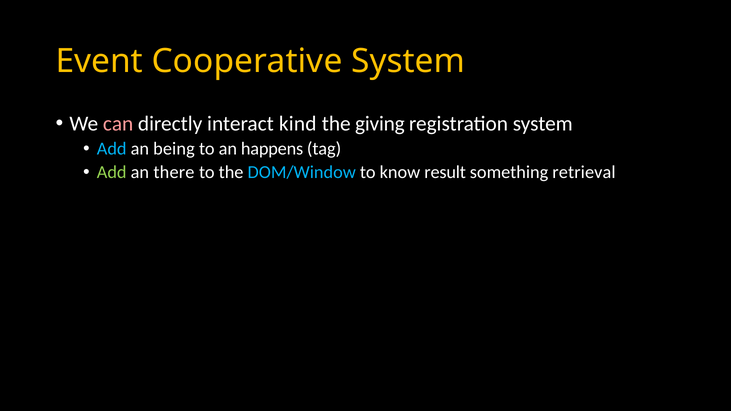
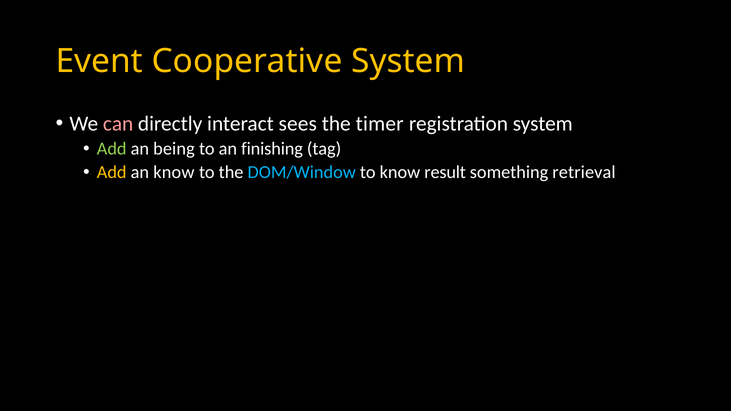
kind: kind -> sees (298, 124)
giving: giving -> timer (380, 124)
Add colour: light blue -> light green (112, 149)
happens: happens -> finishing (272, 149)
Add colour: light green -> yellow (112, 172)
an there: there -> know (174, 172)
